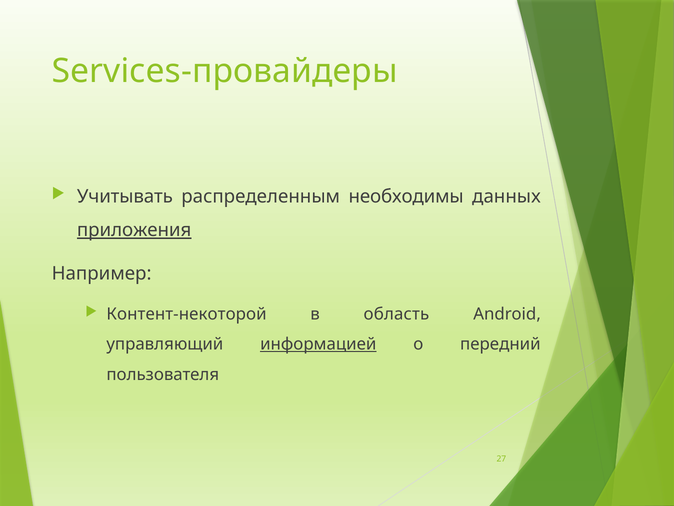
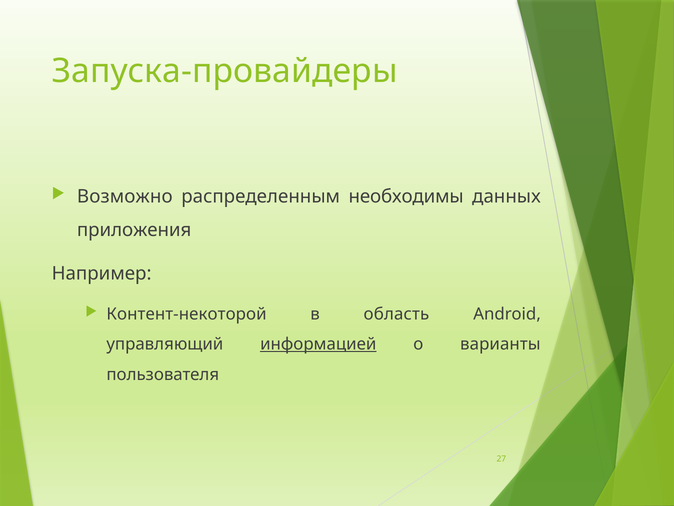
Services-провайдеры: Services-провайдеры -> Запуска-провайдеры (225, 71)
Учитывать: Учитывать -> Возможно (125, 196)
приложения underline: present -> none (134, 230)
передний: передний -> варианты (500, 344)
